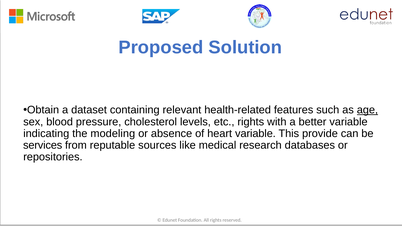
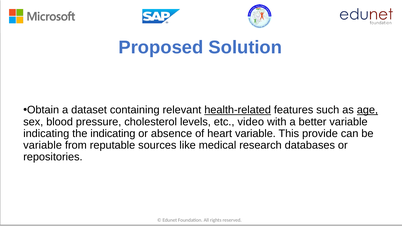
health-related underline: none -> present (238, 110)
etc rights: rights -> video (251, 122)
the modeling: modeling -> indicating (113, 134)
services: services -> variable (43, 145)
